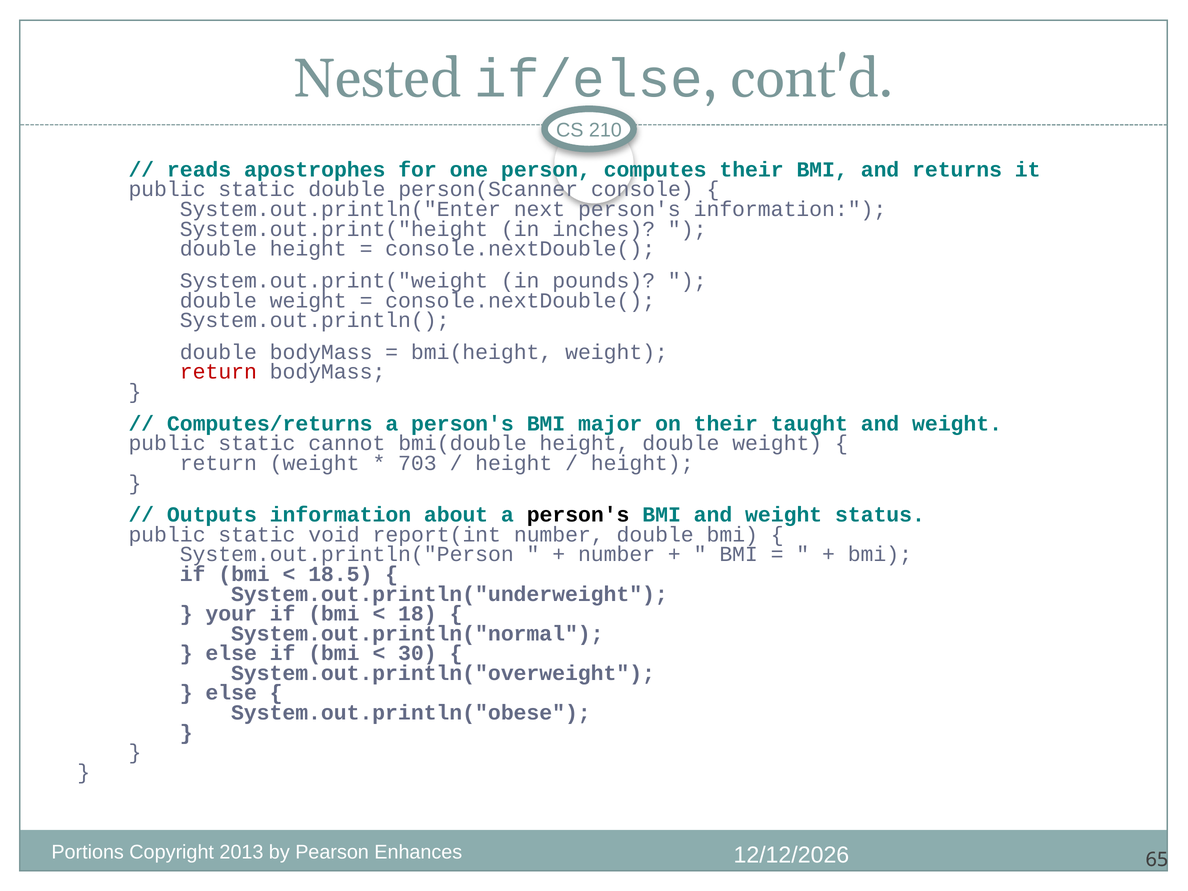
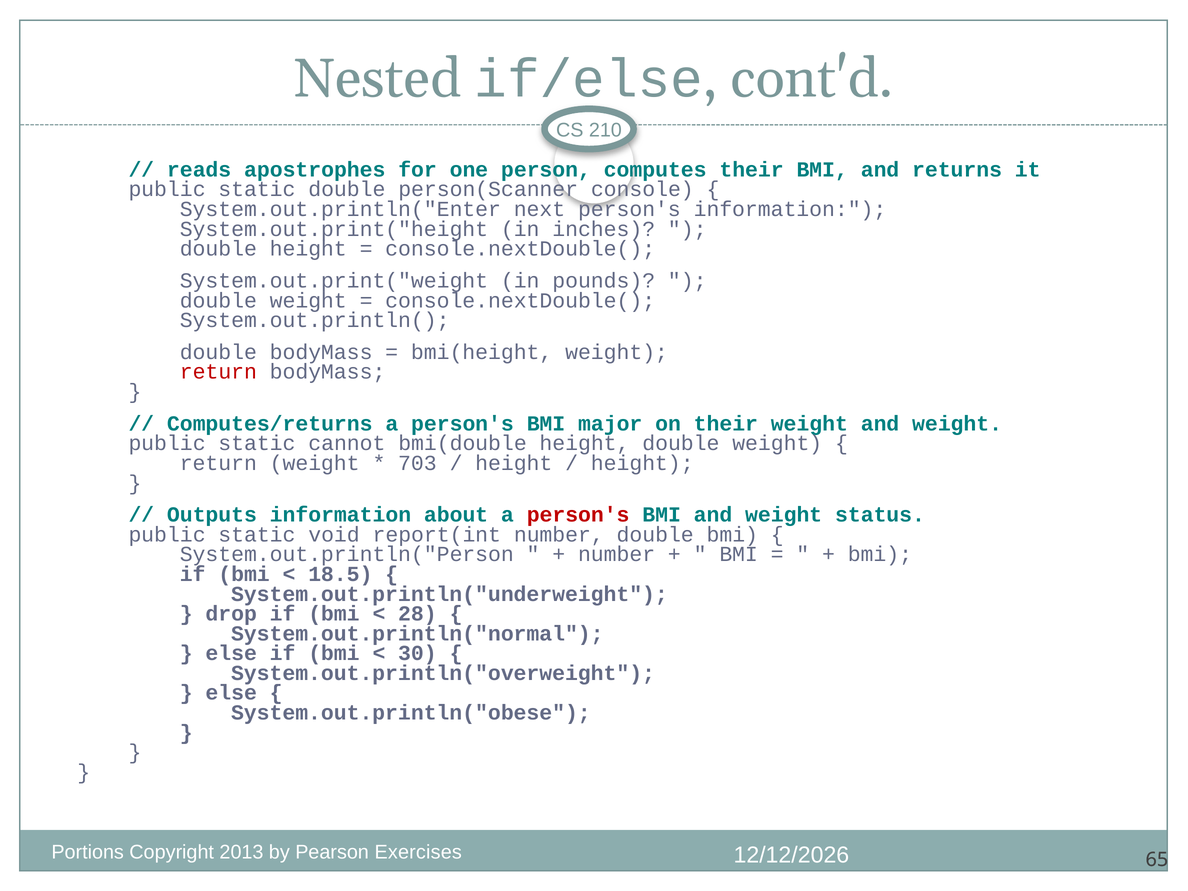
their taught: taught -> weight (809, 424)
person's colour: black -> red (578, 515)
your: your -> drop (231, 614)
18: 18 -> 28 (417, 614)
Enhances: Enhances -> Exercises (418, 852)
